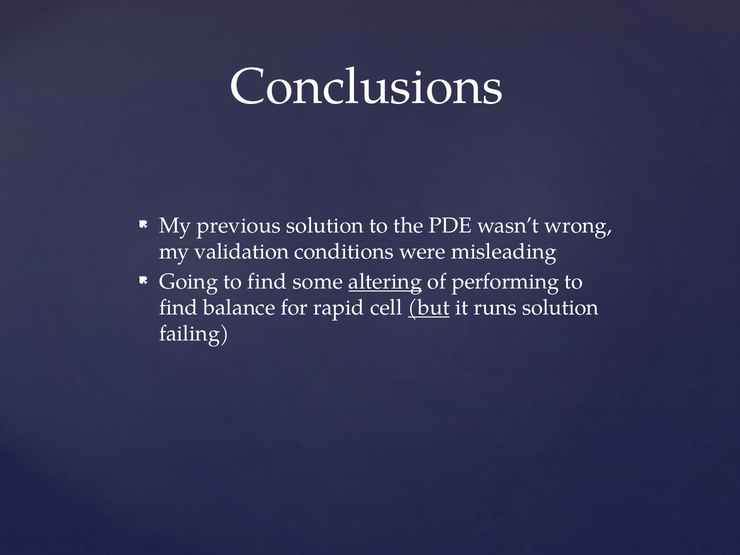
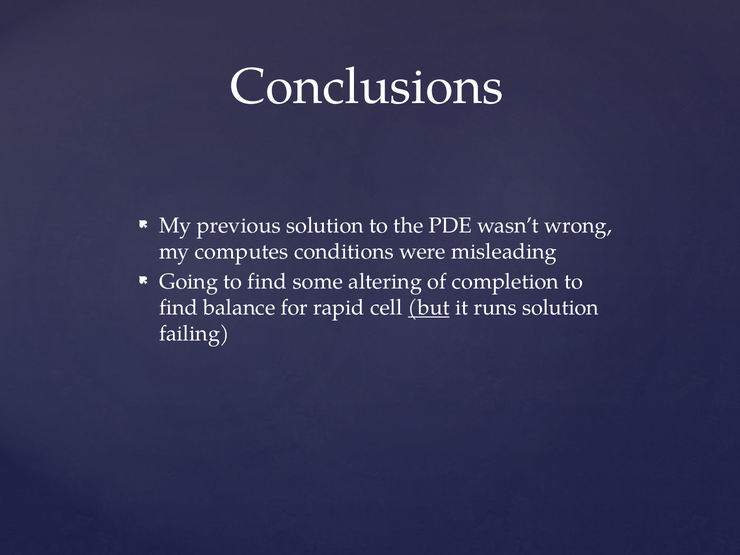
validation: validation -> computes (242, 252)
altering underline: present -> none (385, 282)
performing: performing -> completion (505, 282)
